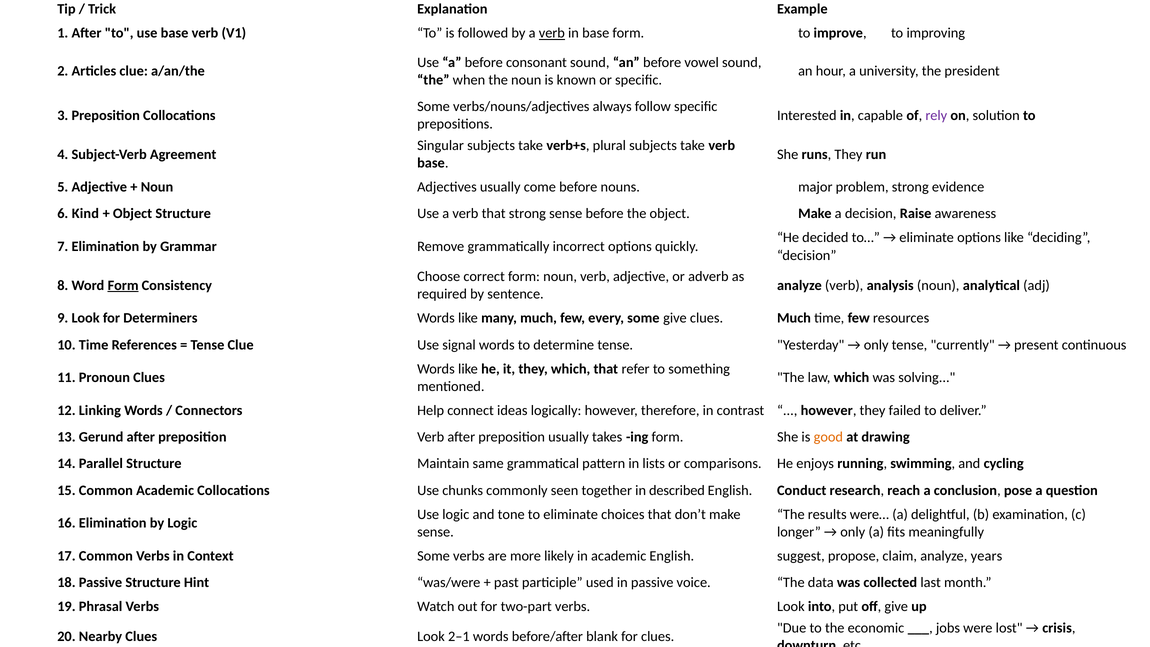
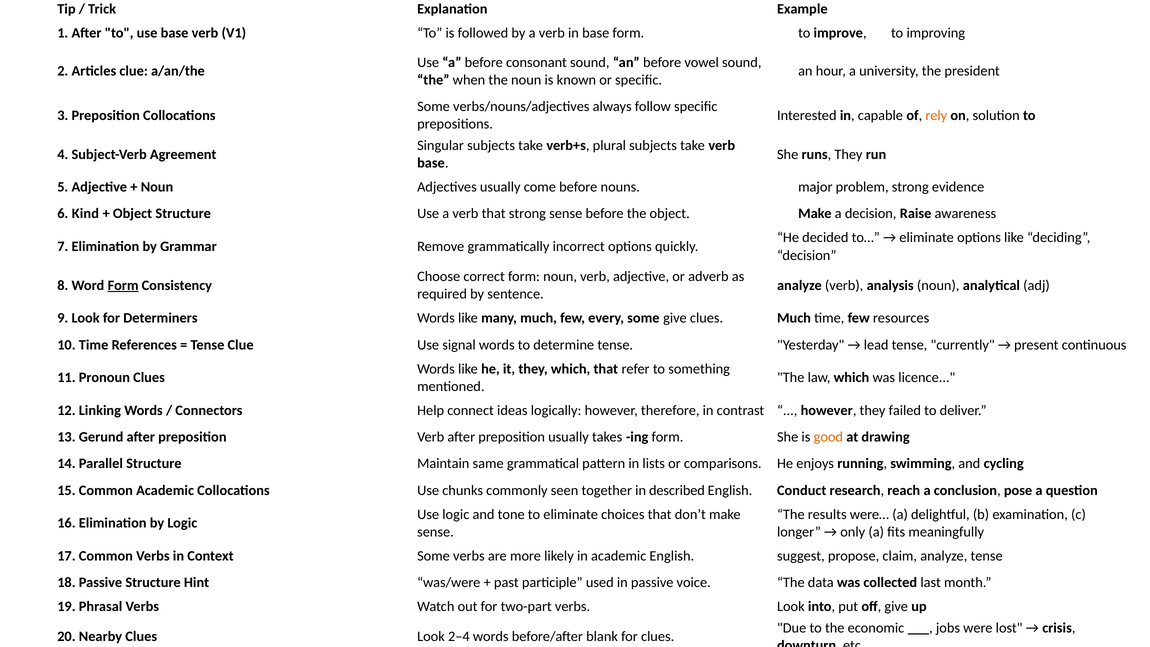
verb underline: present -> none (552, 33)
rely colour: purple -> orange (936, 115)
only: only -> lead (876, 345)
solving: solving -> licence (927, 378)
analyze years: years -> tense (987, 556)
2–1: 2–1 -> 2–4 (459, 637)
